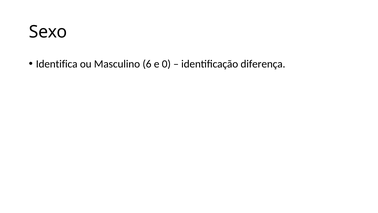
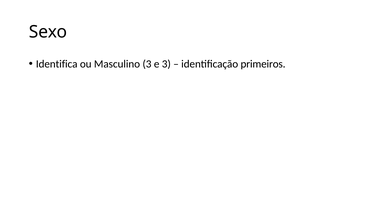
Masculino 6: 6 -> 3 (147, 64)
e 0: 0 -> 3 (166, 64)
diferença: diferença -> primeiros (263, 64)
